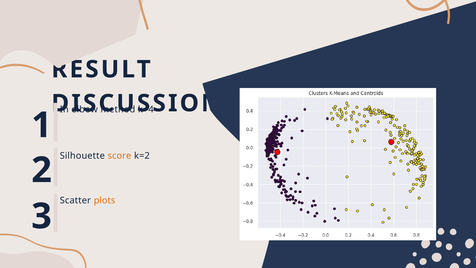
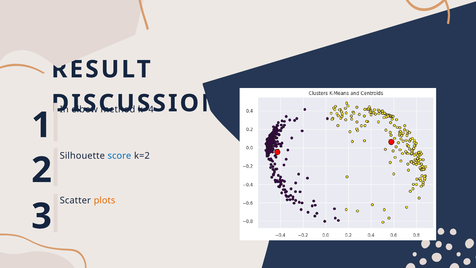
score colour: orange -> blue (119, 156)
